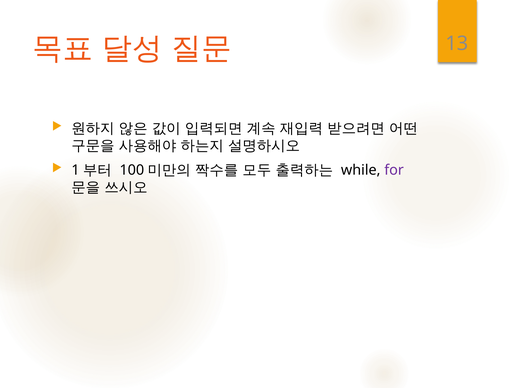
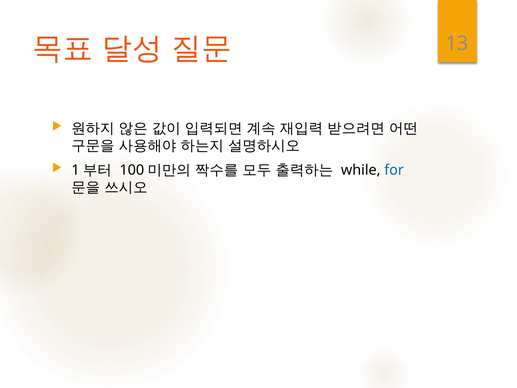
for colour: purple -> blue (394, 170)
